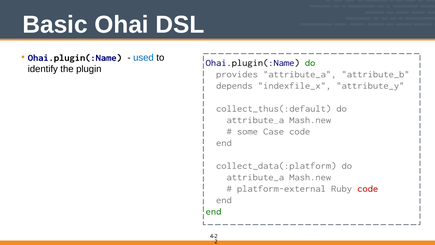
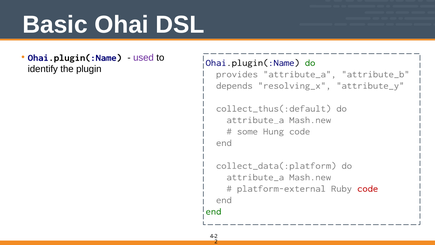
used colour: blue -> purple (143, 58)
indexfile_x: indexfile_x -> resolving_x (295, 85)
Case: Case -> Hung (274, 131)
